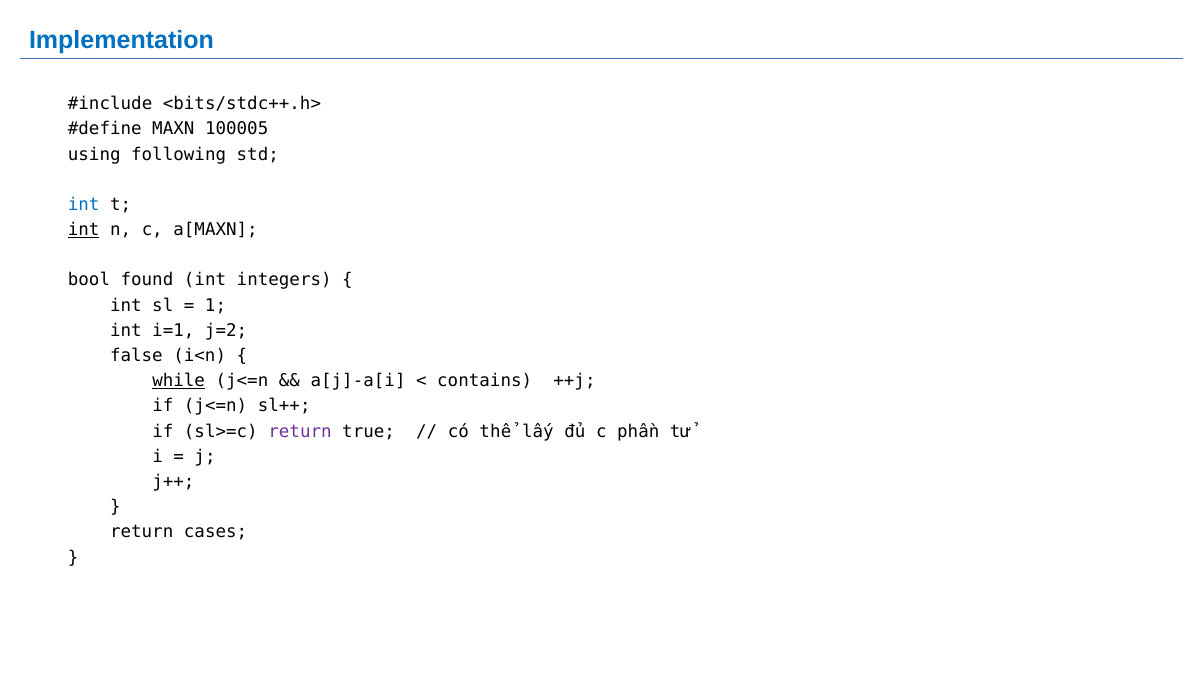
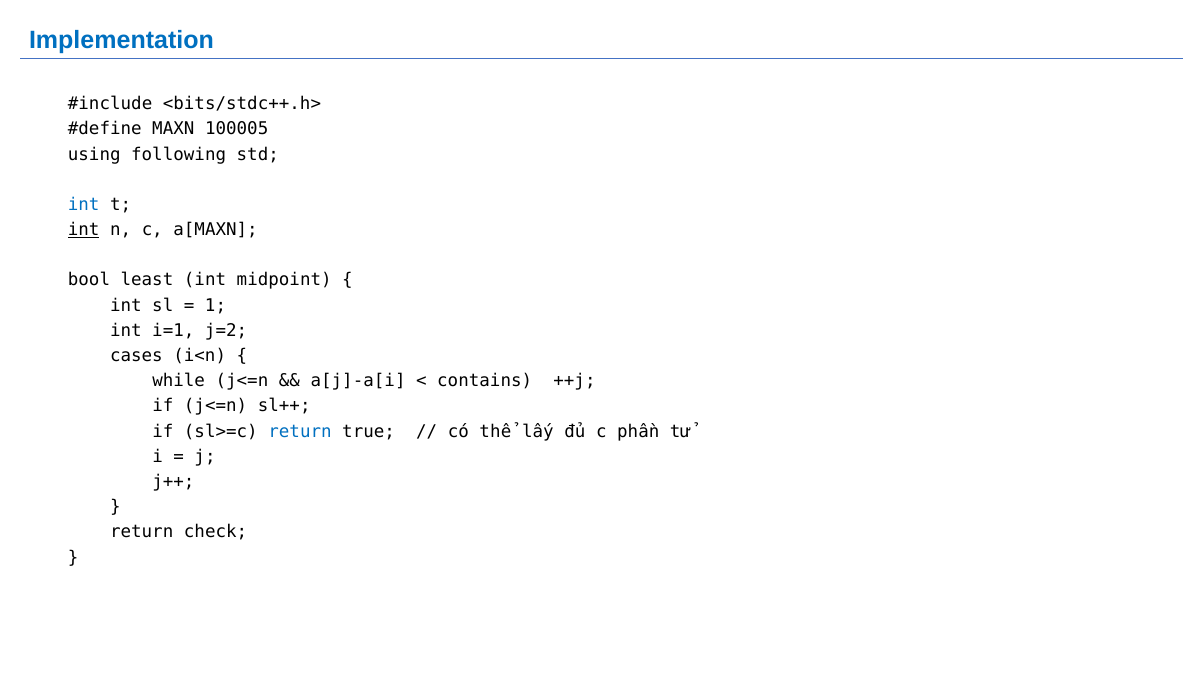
found: found -> least (147, 280)
integers: integers -> midpoint (284, 280)
false: false -> cases (136, 356)
while underline: present -> none (179, 381)
return colour: purple -> blue (300, 431)
cases: cases -> check (216, 532)
